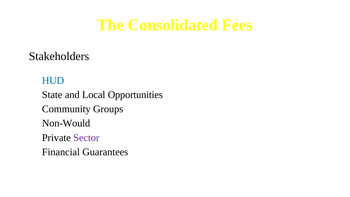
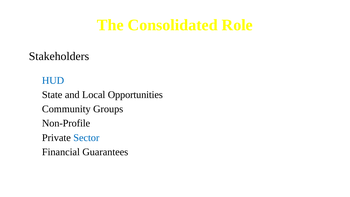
Fees: Fees -> Role (237, 25)
Non-Would: Non-Would -> Non-Profile (66, 123)
Sector colour: purple -> blue (86, 138)
